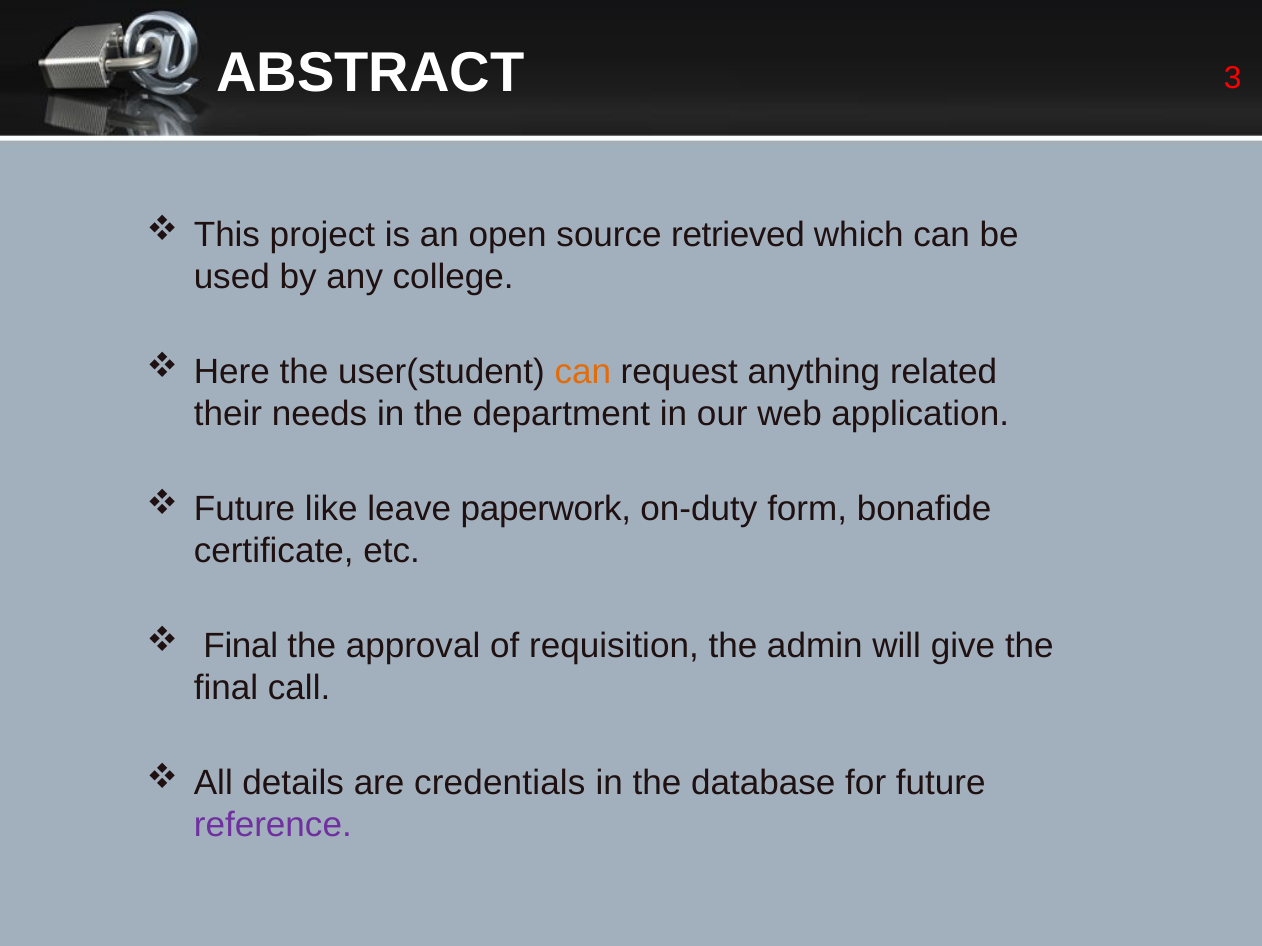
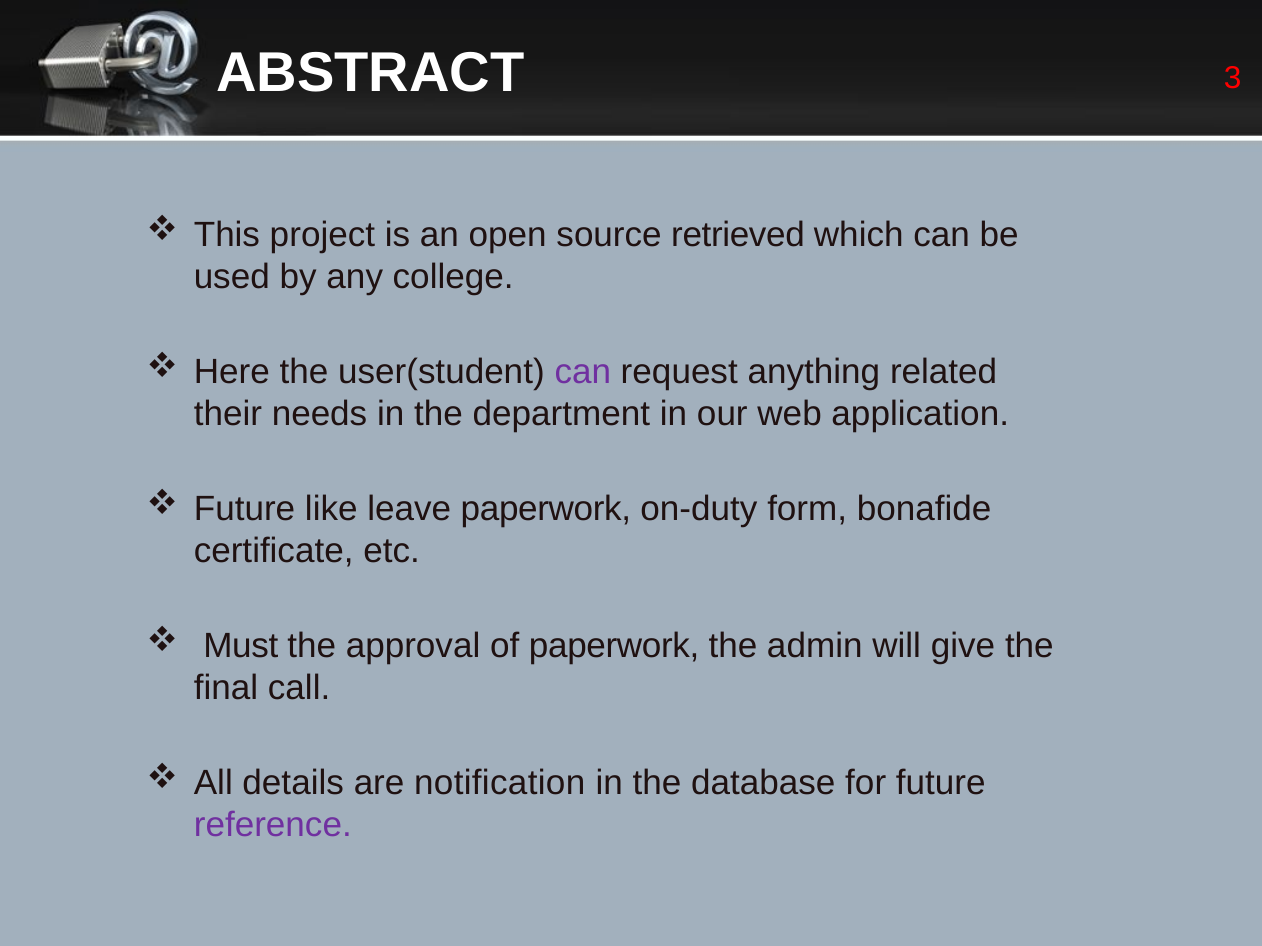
can colour: orange -> purple (583, 372)
Final: Final -> Must (241, 646)
of requisition: requisition -> paperwork (614, 646)
credentials: credentials -> notification (500, 783)
